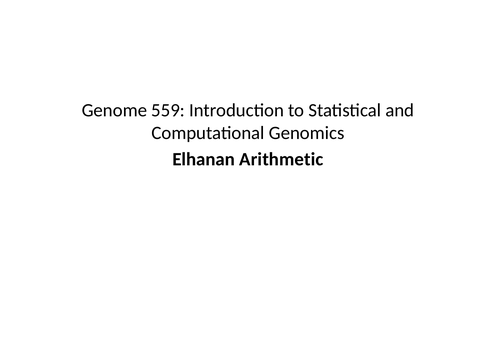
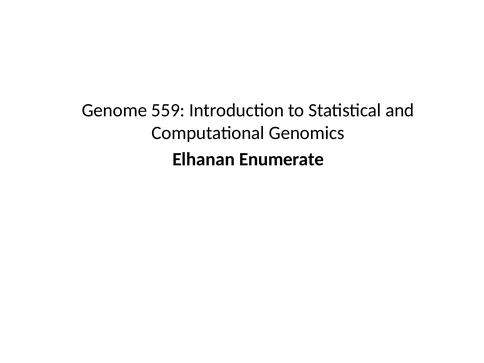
Arithmetic: Arithmetic -> Enumerate (282, 159)
